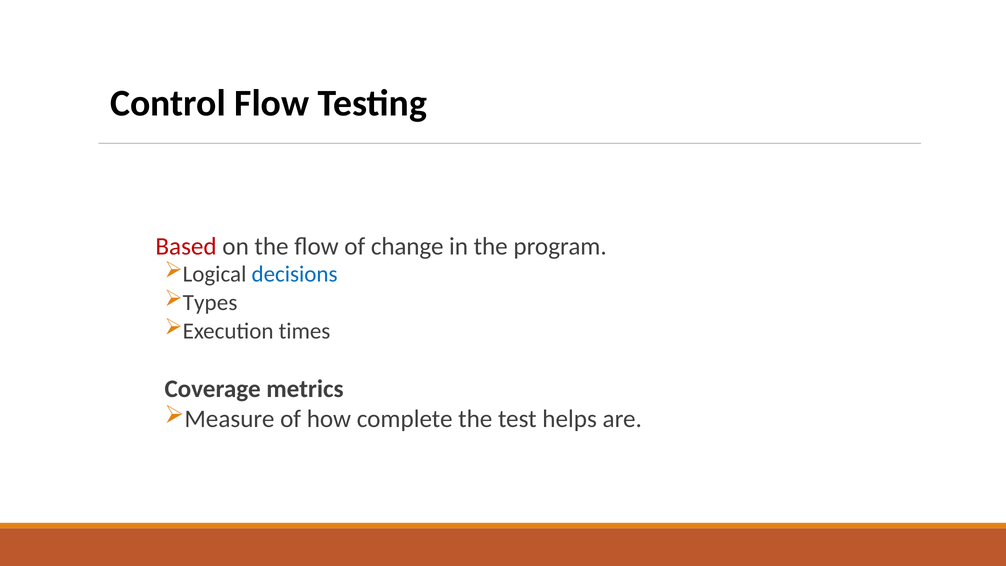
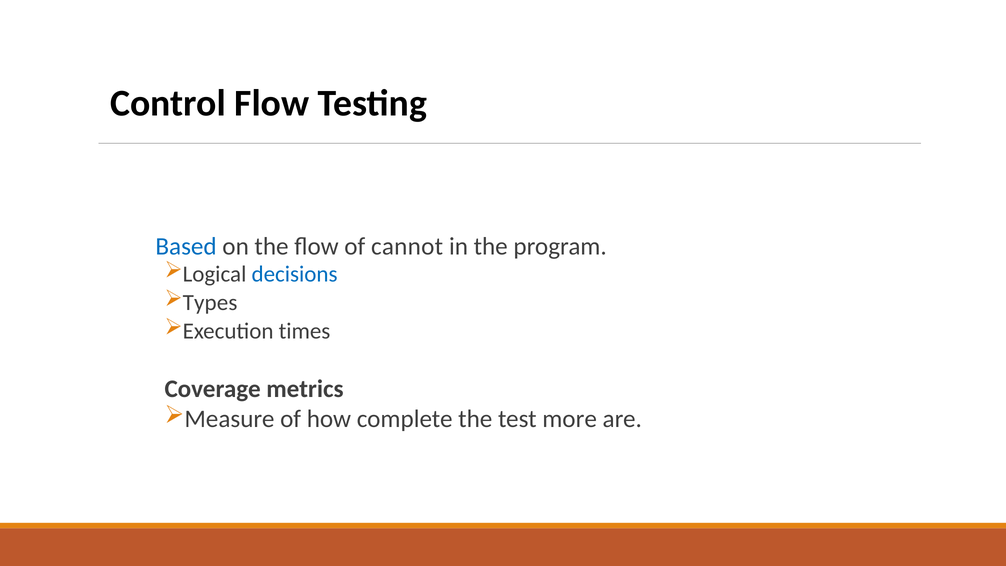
Based colour: red -> blue (186, 247)
change: change -> cannot (407, 247)
helps: helps -> more (570, 419)
